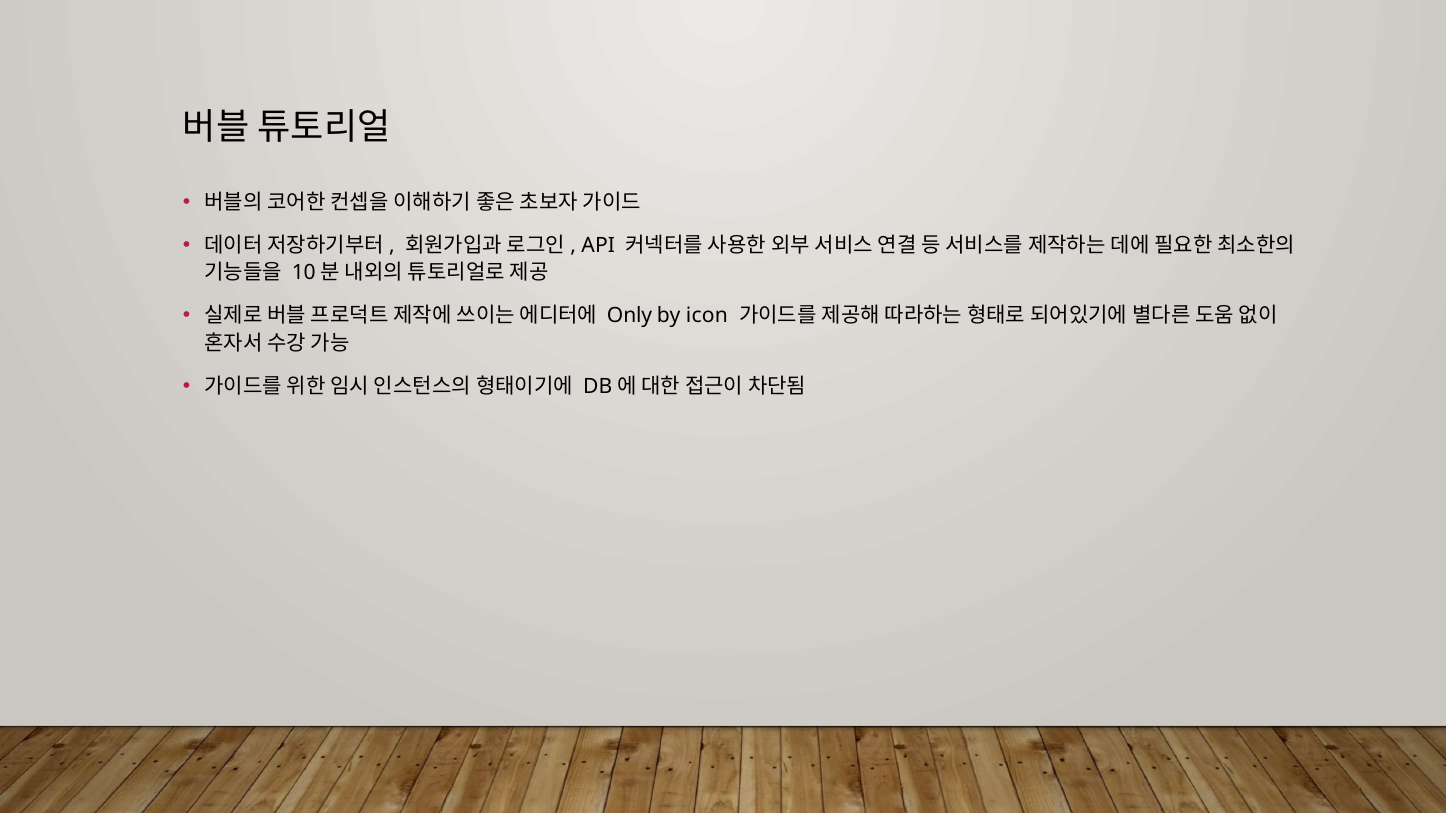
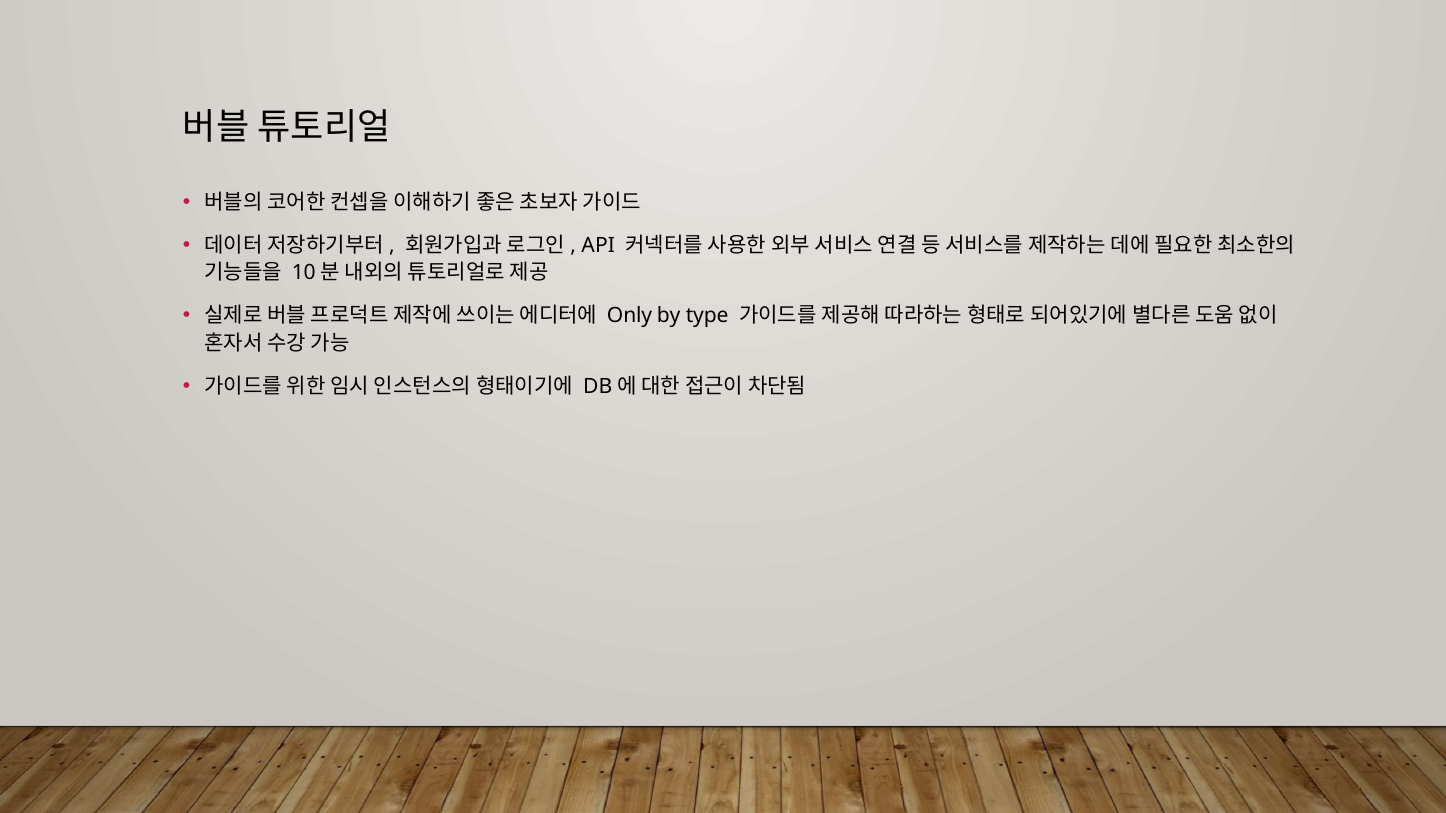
icon: icon -> type (707, 316)
